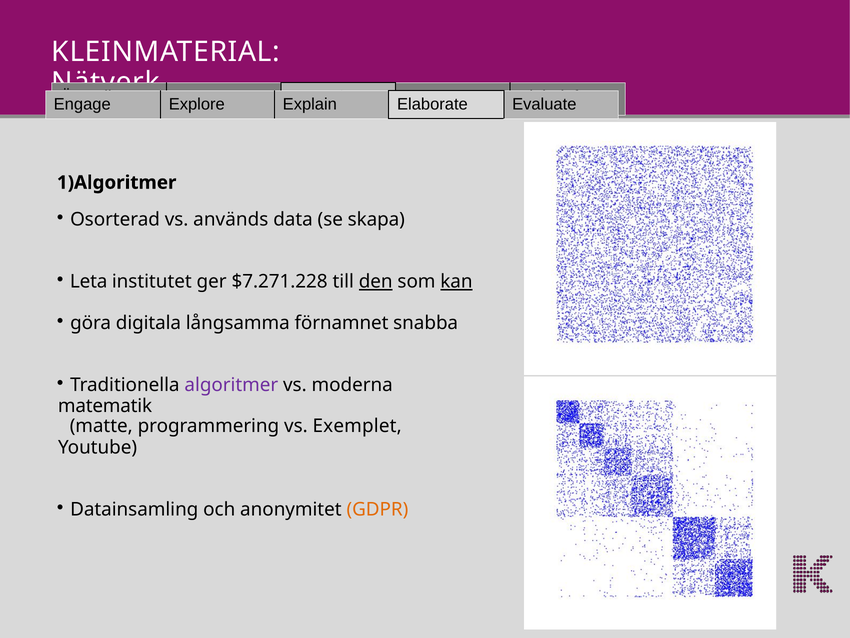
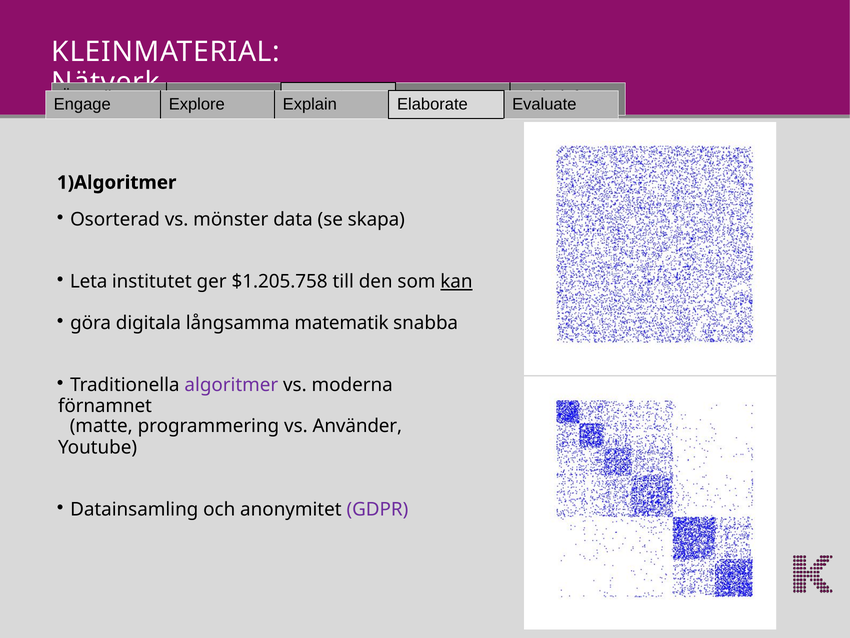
används: används -> mönster (231, 219)
$7.271.228: $7.271.228 -> $1.205.758 (280, 281)
den underline: present -> none (376, 281)
förnamnet: förnamnet -> matematik (342, 323)
matematik: matematik -> förnamnet (105, 406)
Exemplet: Exemplet -> Använder (357, 426)
GDPR colour: orange -> purple (377, 509)
